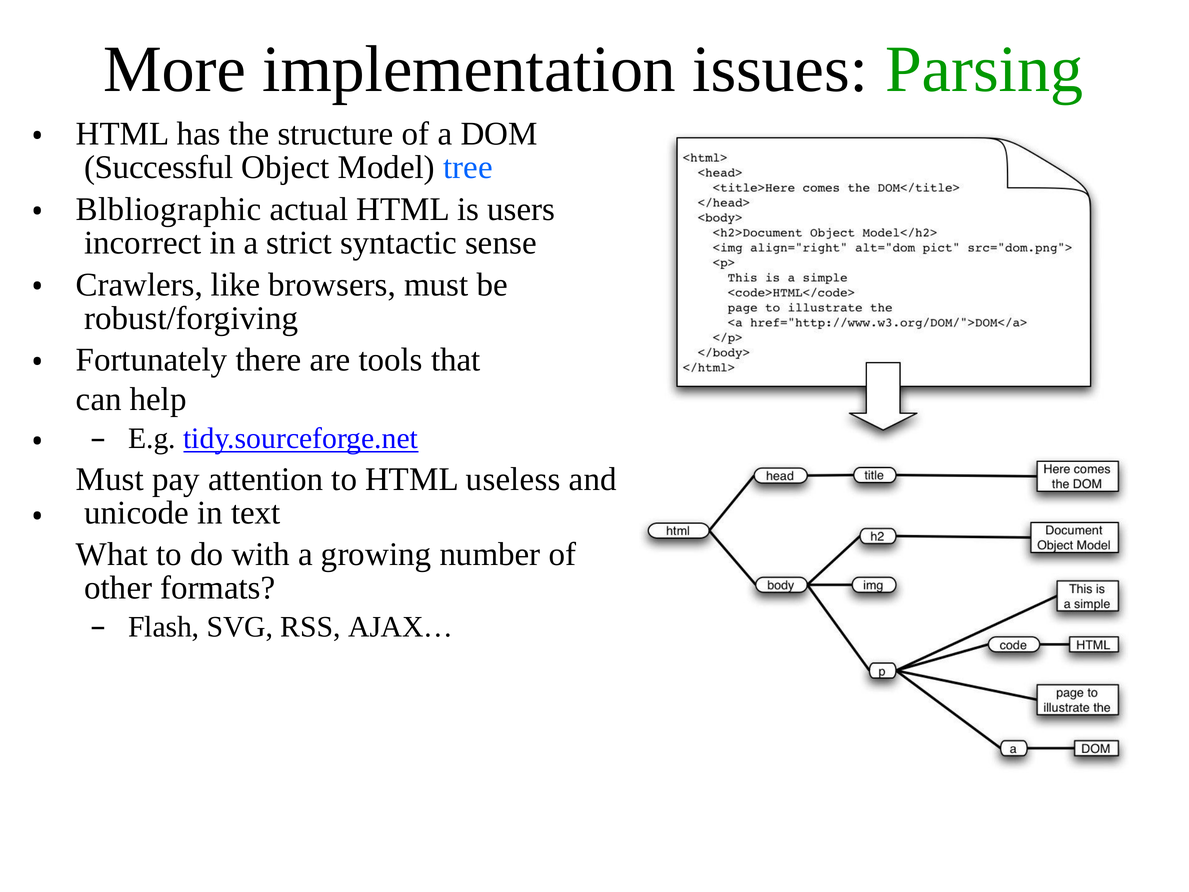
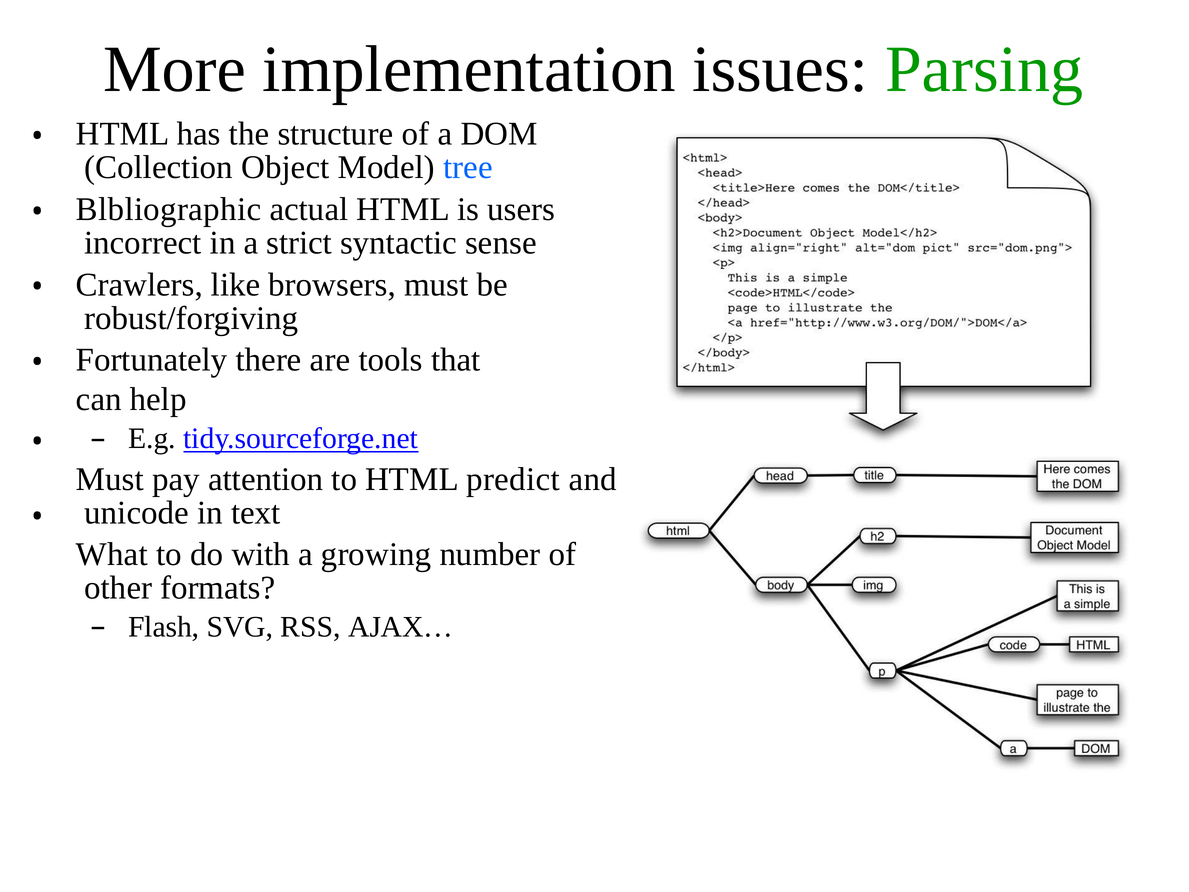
Successful: Successful -> Collection (159, 168)
useless: useless -> predict (513, 479)
